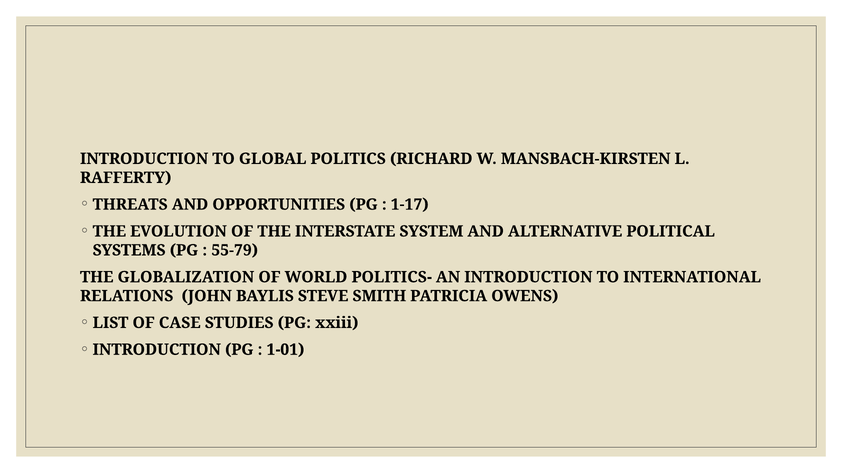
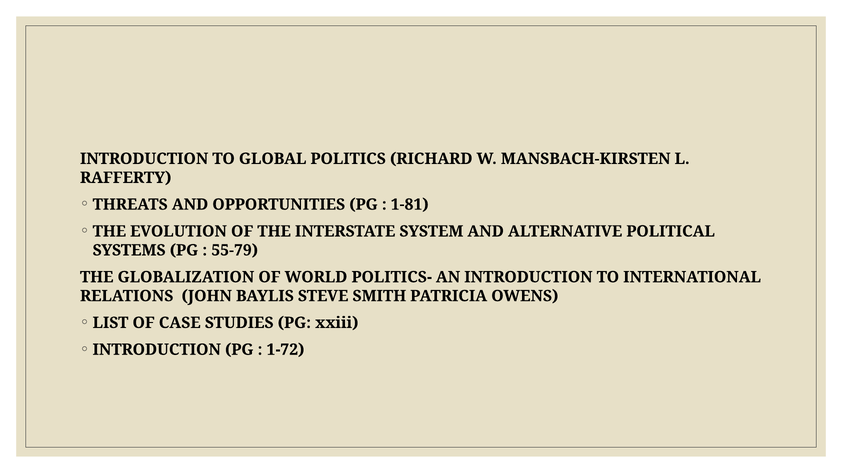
1-17: 1-17 -> 1-81 (410, 205)
1-01: 1-01 -> 1-72 (285, 350)
